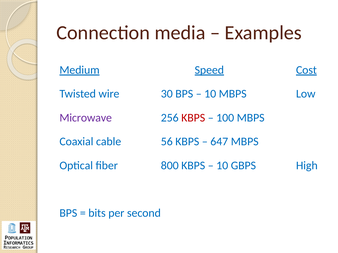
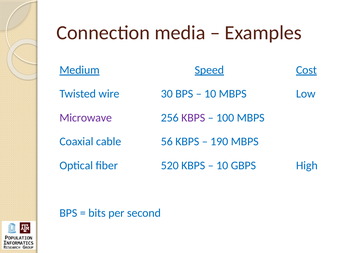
KBPS colour: red -> purple (193, 118)
647: 647 -> 190 (219, 142)
800: 800 -> 520 (170, 166)
